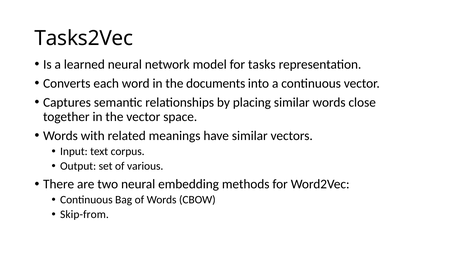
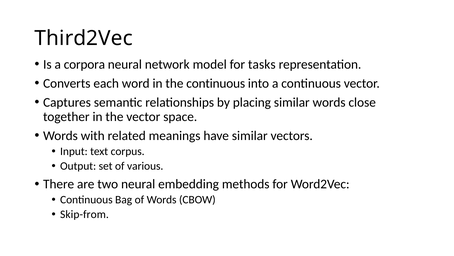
Tasks2Vec: Tasks2Vec -> Third2Vec (84, 38)
learned: learned -> corpora (84, 64)
the documents: documents -> continuous (216, 83)
